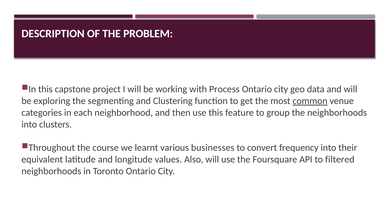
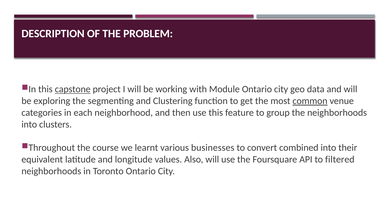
capstone underline: none -> present (73, 89)
Process: Process -> Module (224, 89)
frequency: frequency -> combined (299, 148)
